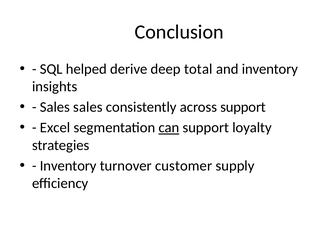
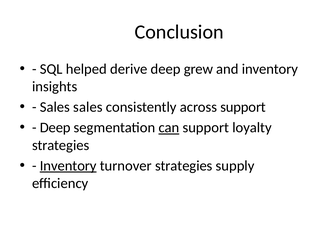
total: total -> grew (198, 69)
Excel: Excel -> Deep (55, 128)
Inventory underline: none -> present (68, 166)
turnover customer: customer -> strategies (184, 166)
